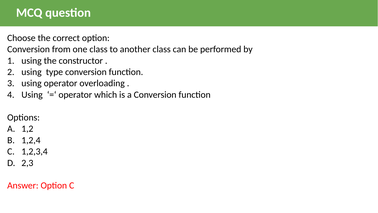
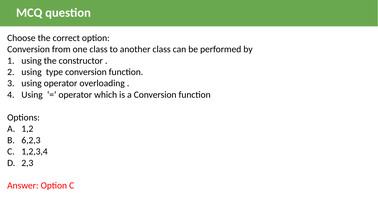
1,2,4: 1,2,4 -> 6,2,3 (31, 140)
